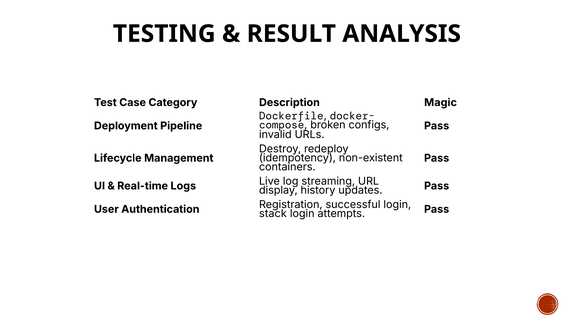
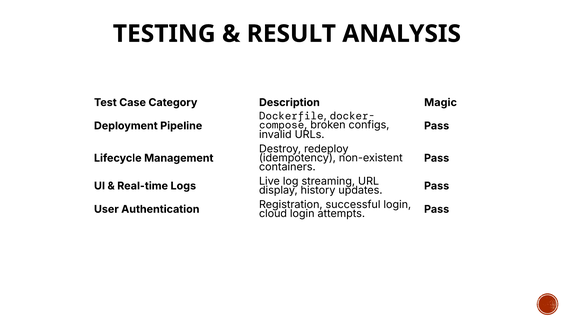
stack: stack -> cloud (273, 214)
